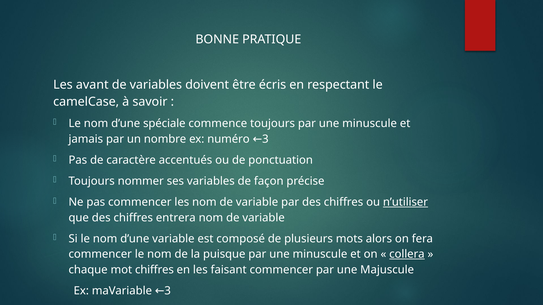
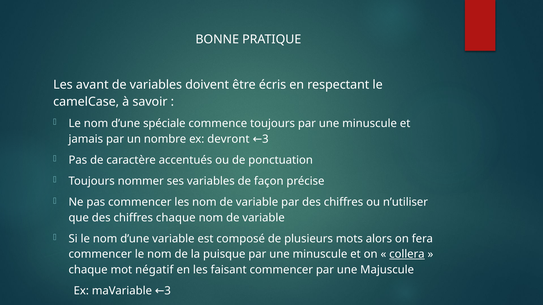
numéro: numéro -> devront (228, 139)
n’utiliser underline: present -> none (405, 203)
chiffres entrera: entrera -> chaque (176, 218)
mot chiffres: chiffres -> négatif (154, 270)
